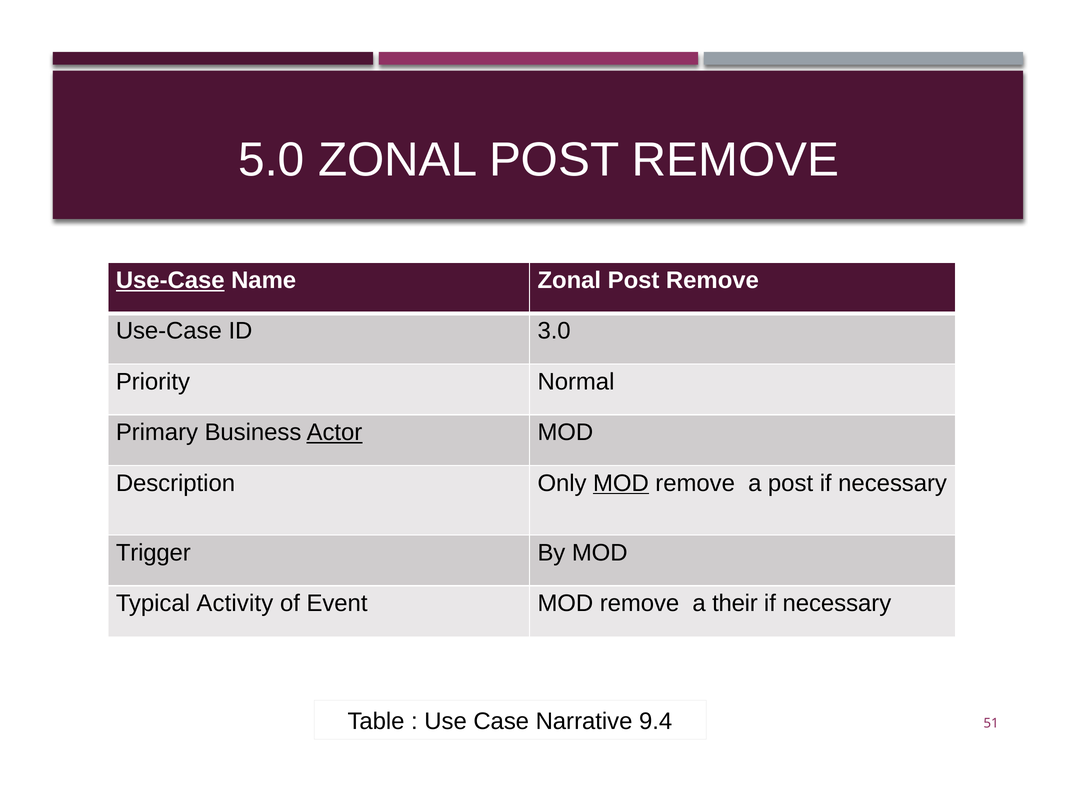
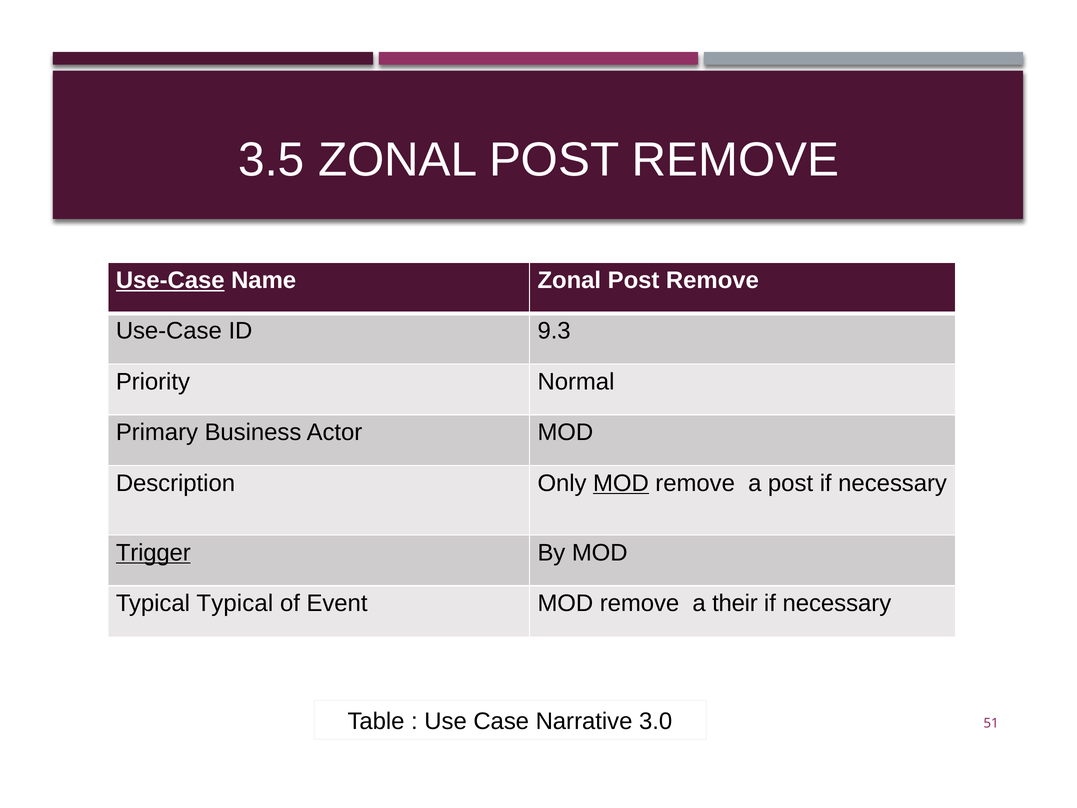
5.0: 5.0 -> 3.5 (271, 160)
3.0: 3.0 -> 9.3 (554, 331)
Actor underline: present -> none (334, 432)
Trigger underline: none -> present (153, 553)
Typical Activity: Activity -> Typical (235, 603)
9.4: 9.4 -> 3.0 (656, 721)
